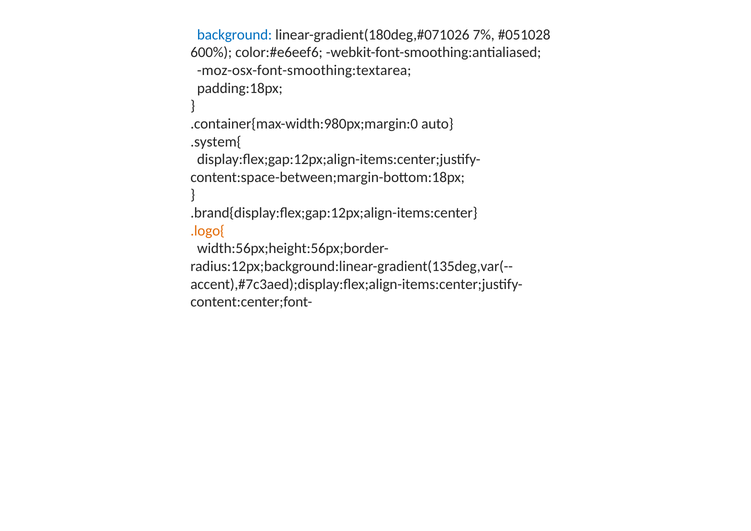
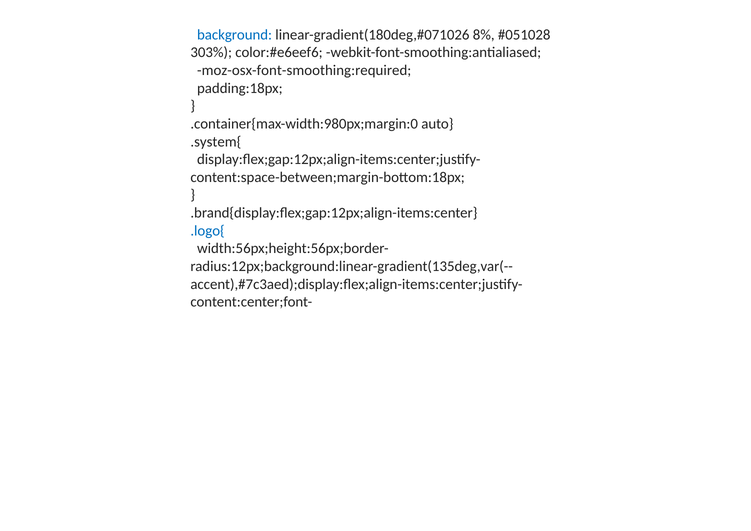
7%: 7% -> 8% (484, 35)
600%: 600% -> 303% (211, 53)
moz-osx-font-smoothing:textarea: moz-osx-font-smoothing:textarea -> moz-osx-font-smoothing:required (304, 70)
.logo{ colour: orange -> blue (208, 231)
